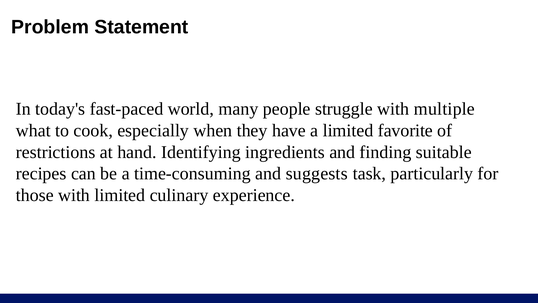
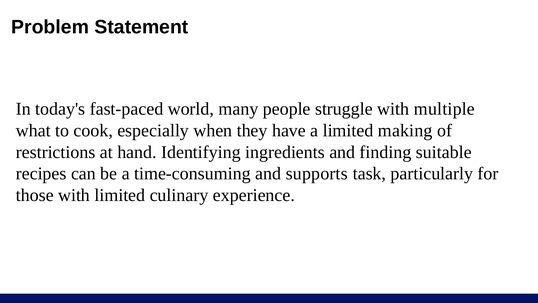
favorite: favorite -> making (405, 130)
suggests: suggests -> supports (317, 173)
